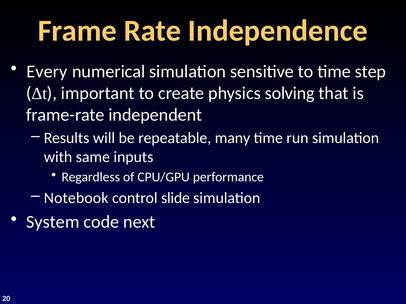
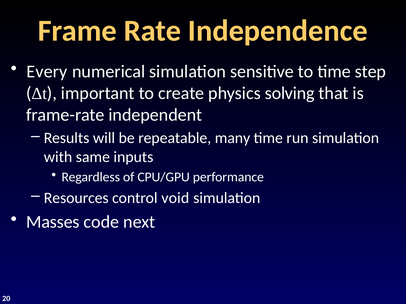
Notebook: Notebook -> Resources (76, 198)
slide: slide -> void (175, 198)
System: System -> Masses (53, 222)
